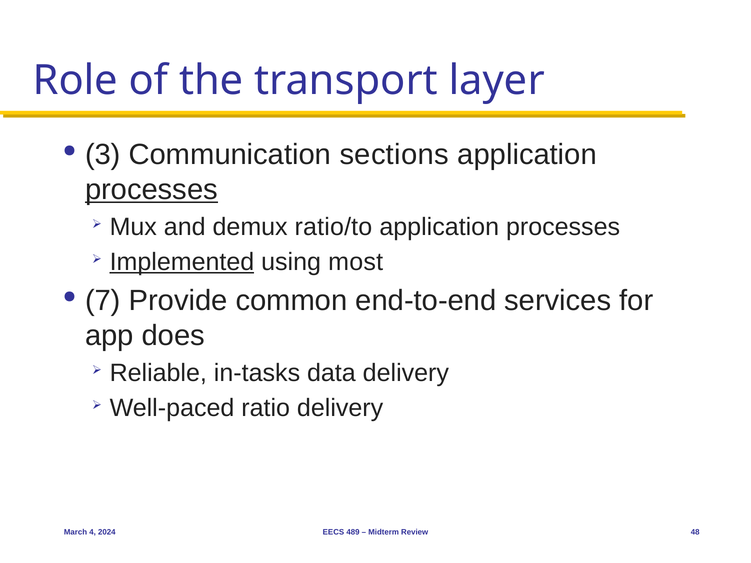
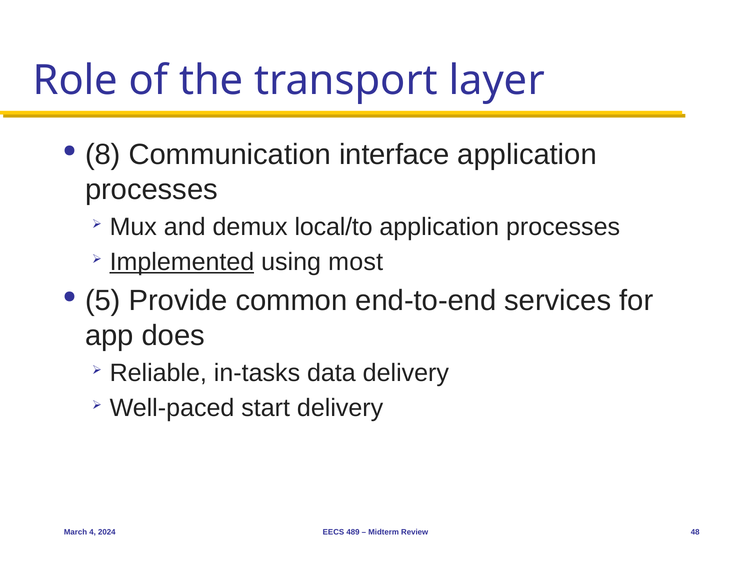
3: 3 -> 8 (103, 155)
sections: sections -> interface (394, 155)
processes underline: present -> none (151, 190)
ratio/to: ratio/to -> local/to (334, 227)
7: 7 -> 5 (103, 301)
ratio: ratio -> start (266, 408)
